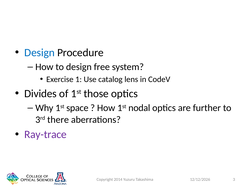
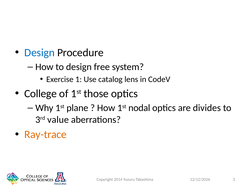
Divides: Divides -> College (41, 93)
space: space -> plane (77, 108)
further: further -> divides (207, 108)
there: there -> value (58, 119)
Ray-trace colour: purple -> orange (46, 134)
